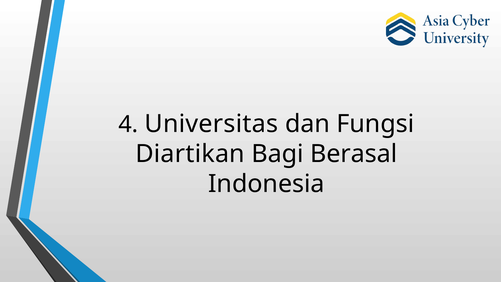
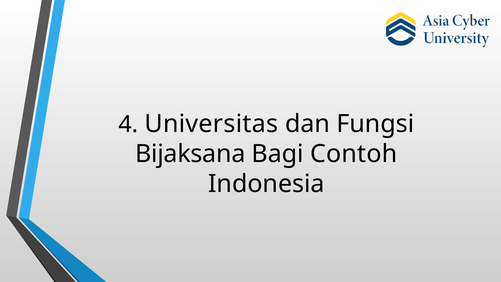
Diartikan: Diartikan -> Bijaksana (190, 154)
Berasal: Berasal -> Contoh (354, 154)
